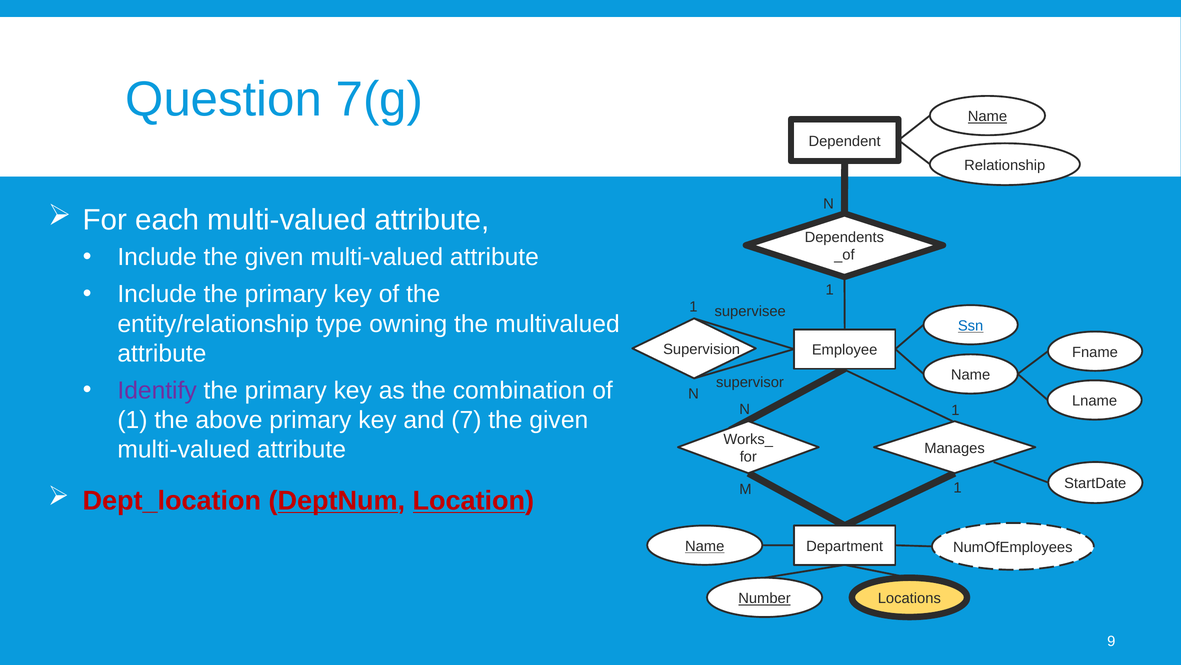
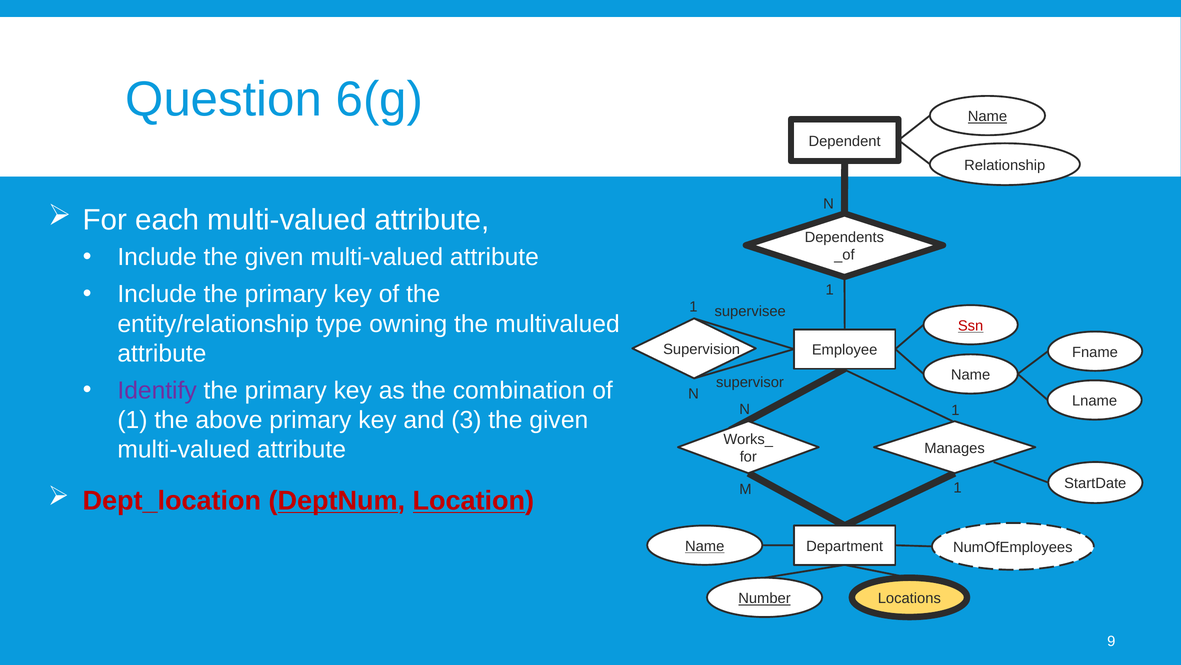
7(g: 7(g -> 6(g (379, 99)
Ssn colour: blue -> red (971, 325)
7: 7 -> 3 (466, 420)
